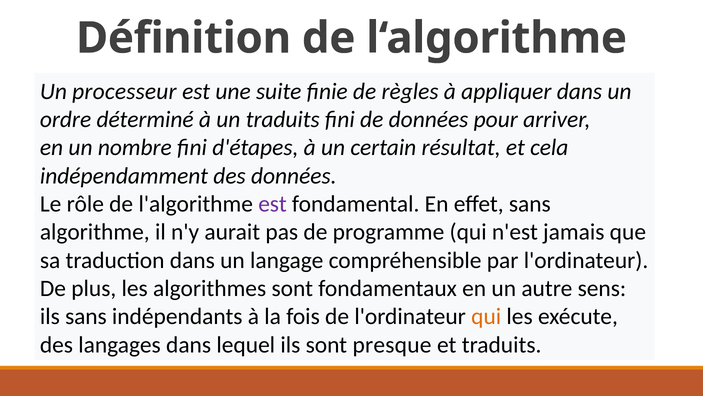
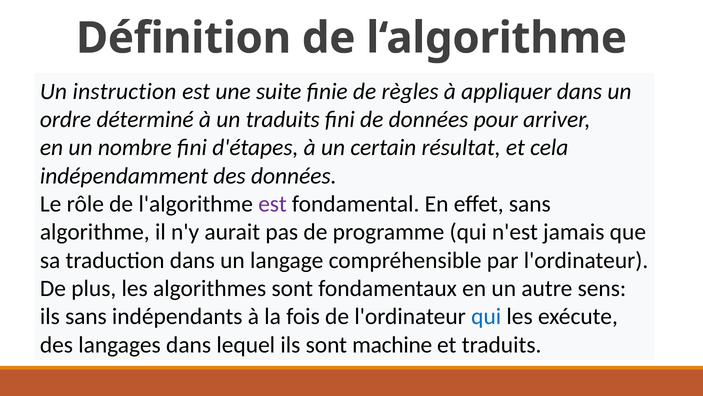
processeur: processeur -> instruction (124, 91)
qui colour: orange -> blue (486, 316)
presque: presque -> machine (392, 344)
